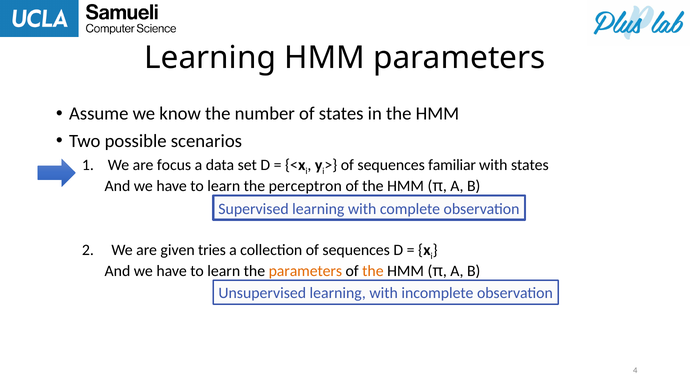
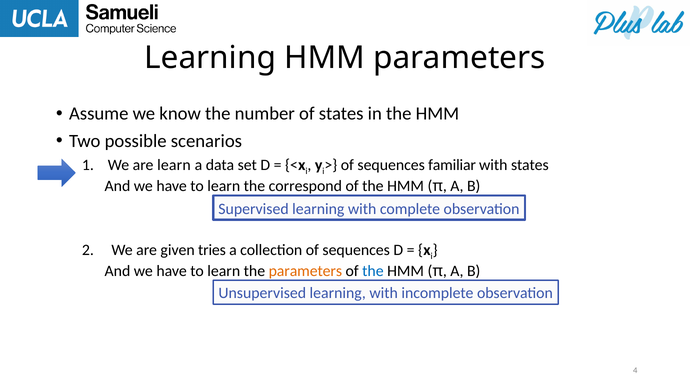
are focus: focus -> learn (174, 165)
perceptron: perceptron -> correspond (305, 186)
the colour: orange -> blue (373, 271)
